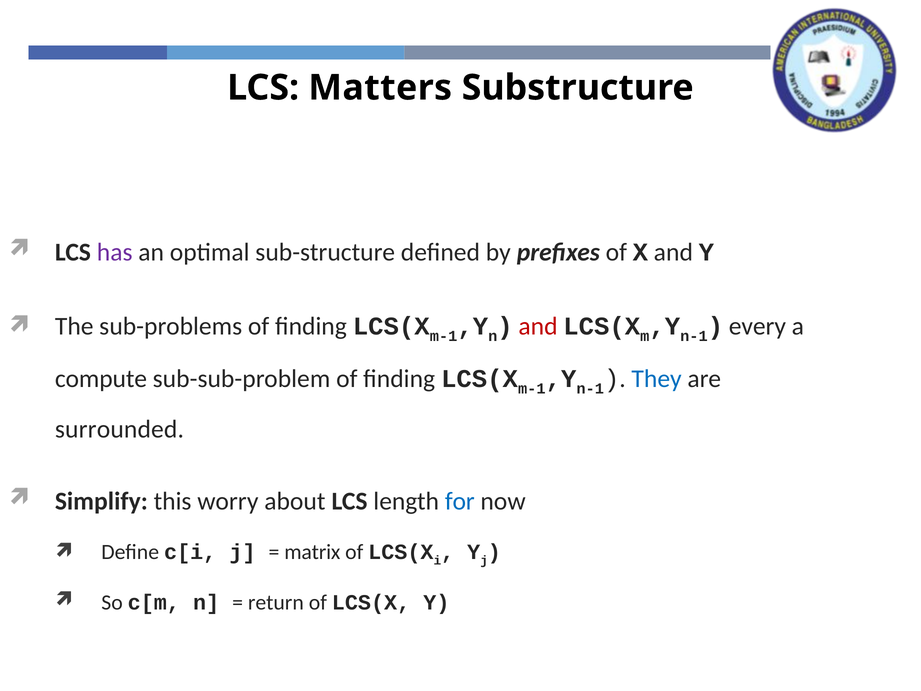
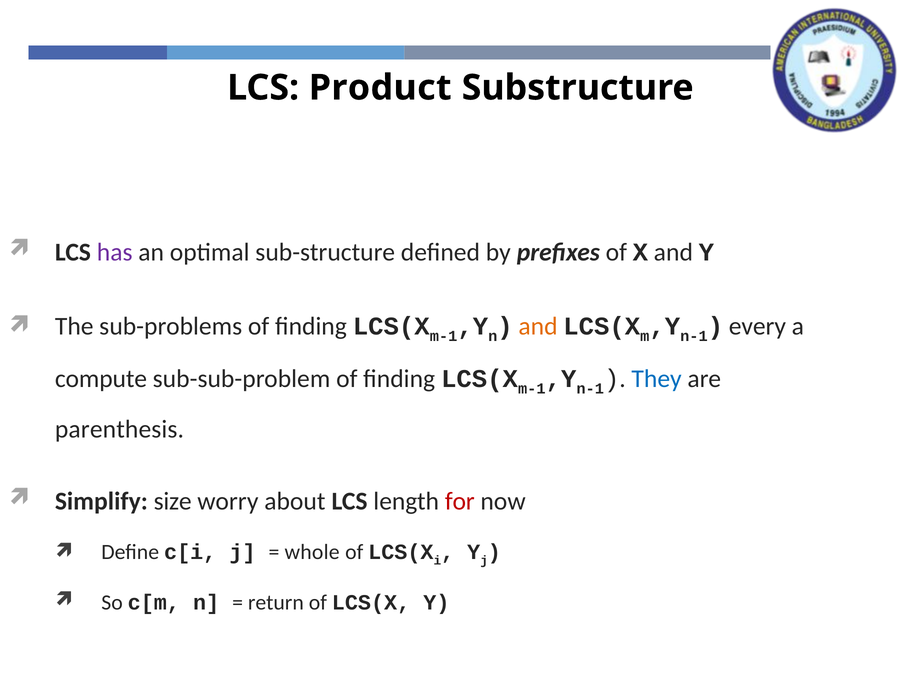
Matters: Matters -> Product (380, 88)
and colour: red -> orange (538, 326)
surrounded: surrounded -> parenthesis (119, 429)
this: this -> size (173, 501)
for colour: blue -> red (460, 501)
matrix: matrix -> whole (312, 552)
